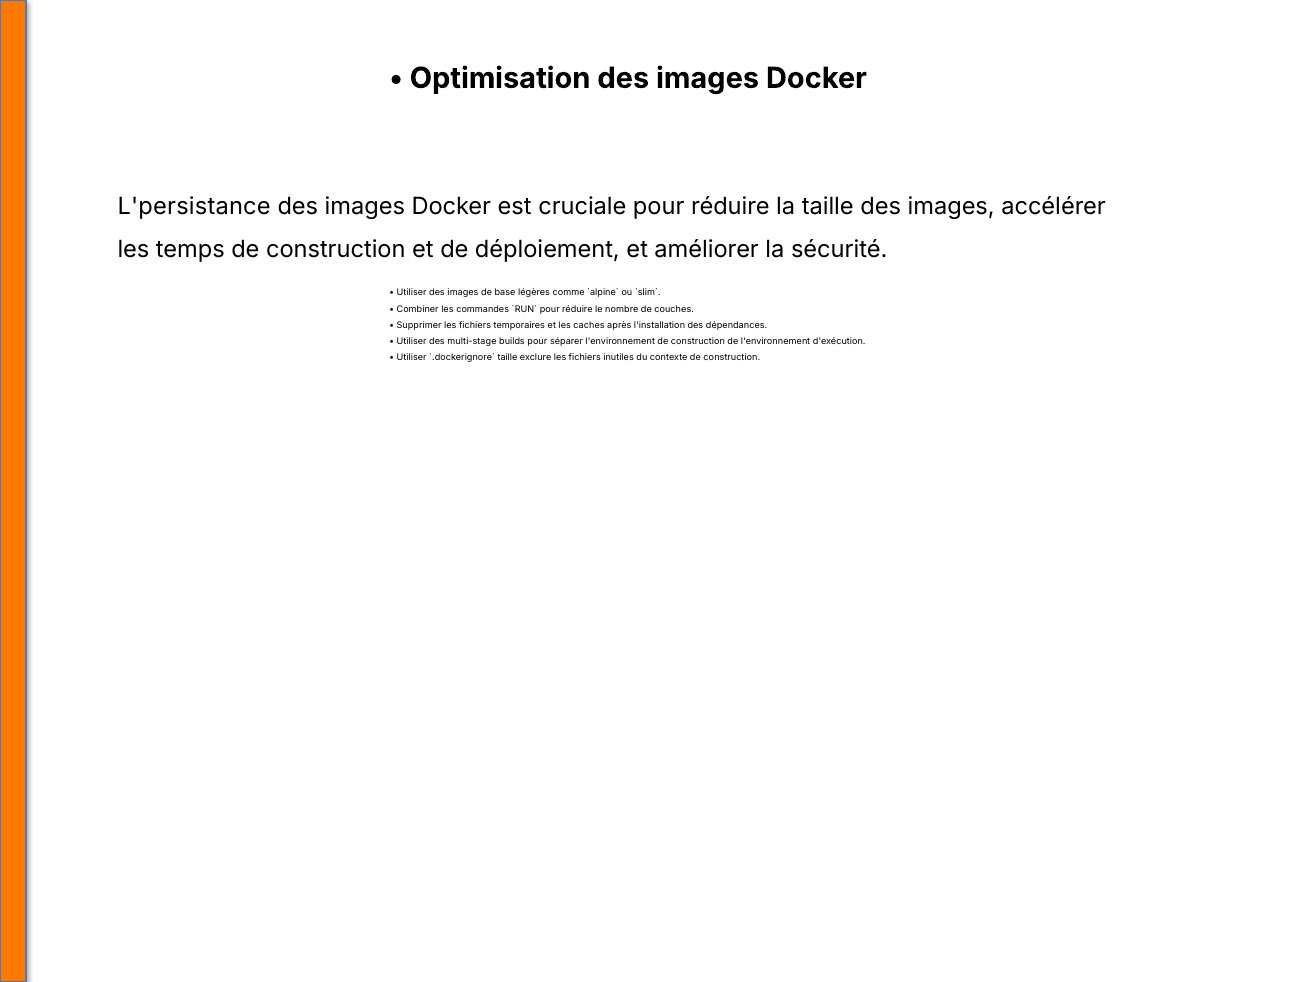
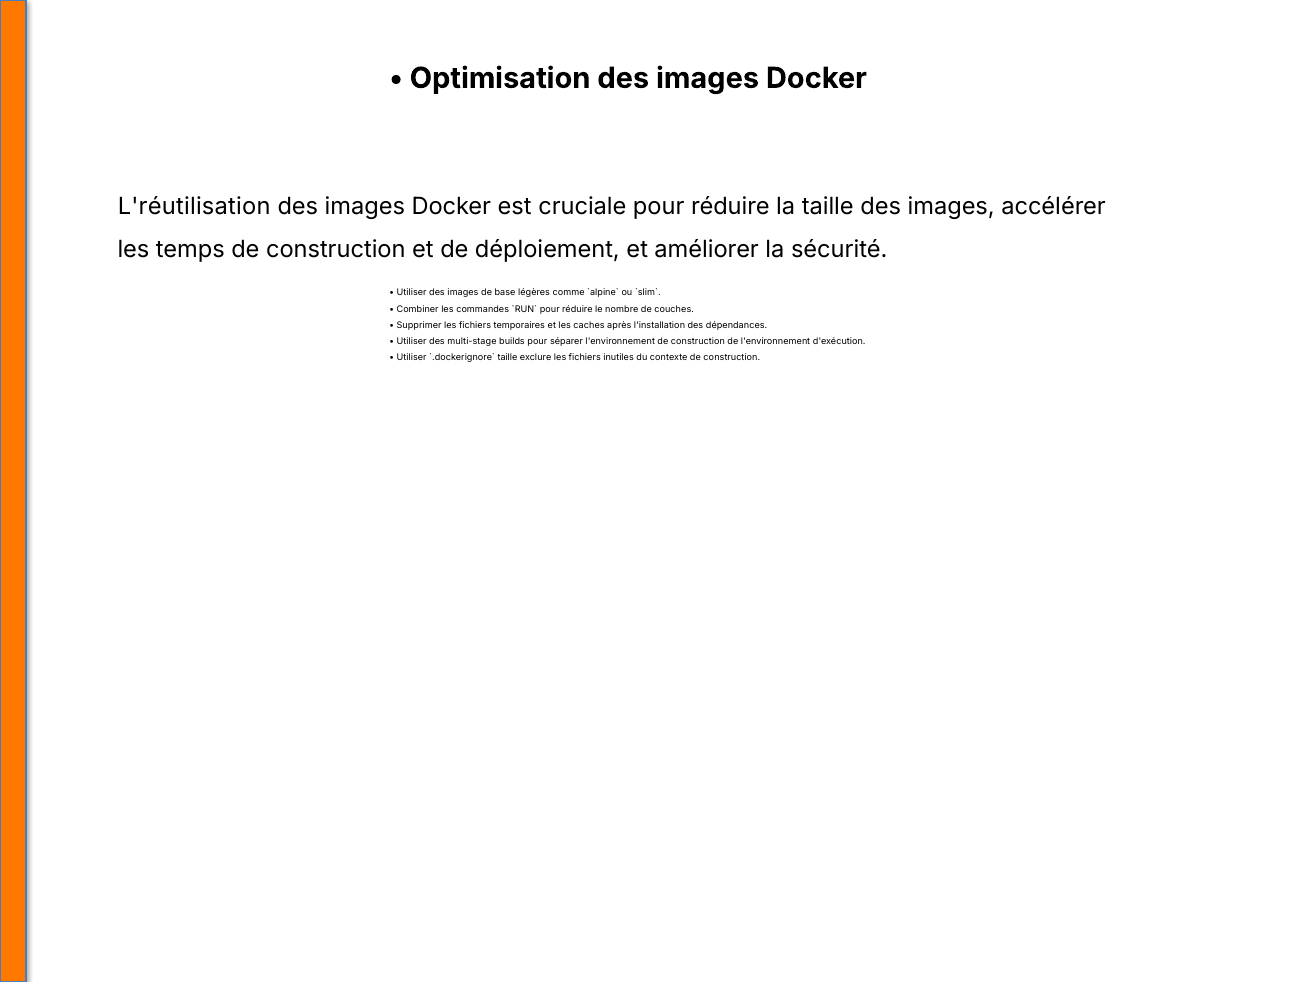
L'persistance: L'persistance -> L'réutilisation (194, 207)
